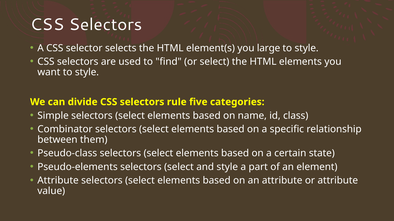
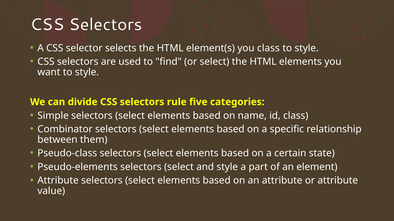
you large: large -> class (268, 48)
